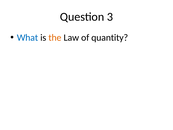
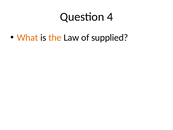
3: 3 -> 4 (110, 17)
What colour: blue -> orange (28, 38)
quantity: quantity -> supplied (110, 38)
